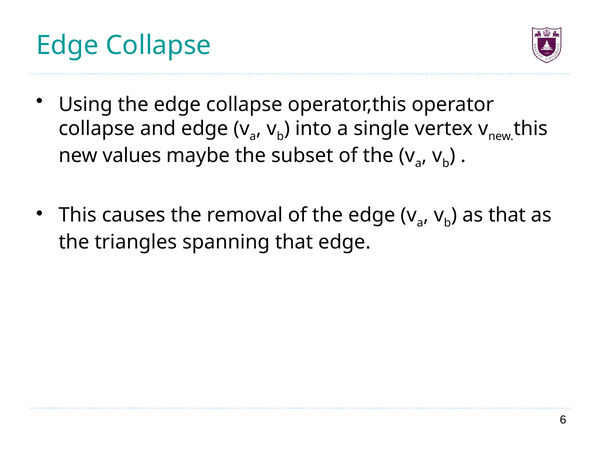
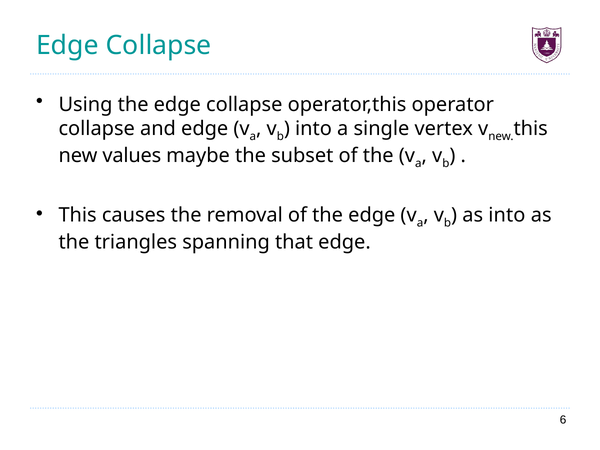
as that: that -> into (507, 215)
